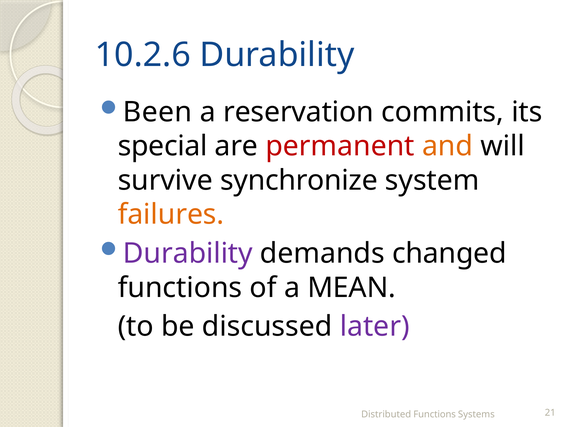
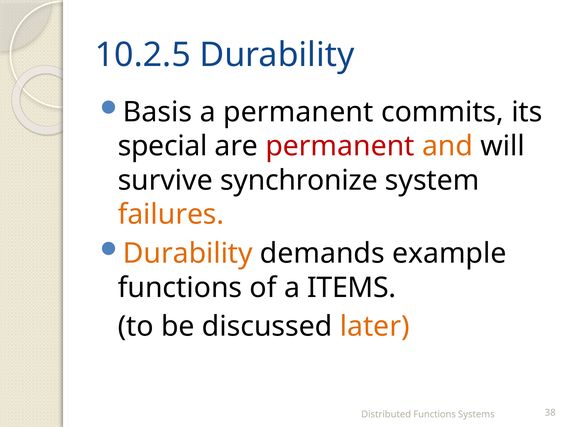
10.2.6: 10.2.6 -> 10.2.5 (143, 55)
Been: Been -> Basis (158, 112)
a reservation: reservation -> permanent (298, 112)
Durability colour: purple -> orange (188, 253)
changed: changed -> example (449, 253)
MEAN: MEAN -> ITEMS (352, 287)
later colour: purple -> orange (375, 326)
21: 21 -> 38 (550, 413)
